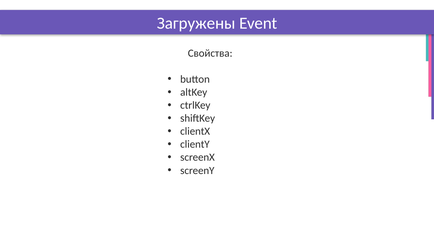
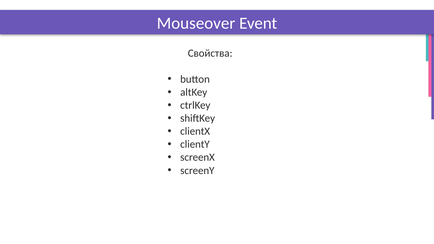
Загружены: Загружены -> Mouseover (196, 23)
